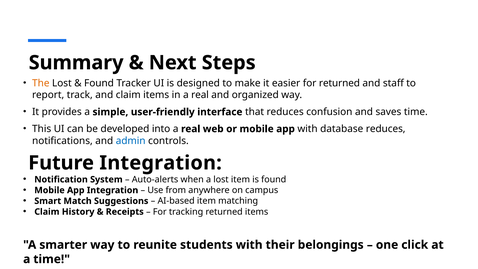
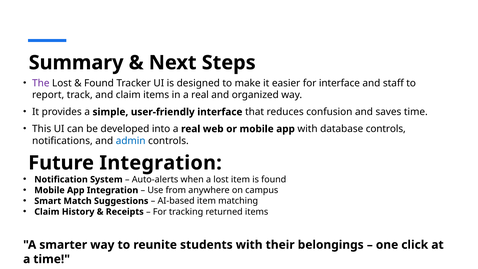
The colour: orange -> purple (41, 83)
for returned: returned -> interface (339, 83)
database reduces: reduces -> controls (386, 129)
